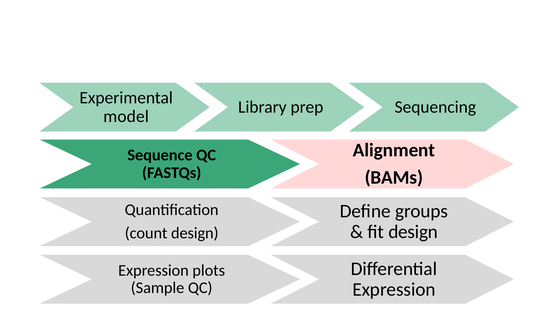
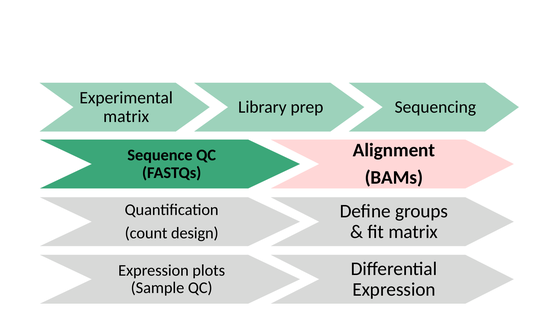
model: model -> matrix (126, 116)
fit design: design -> matrix (413, 232)
